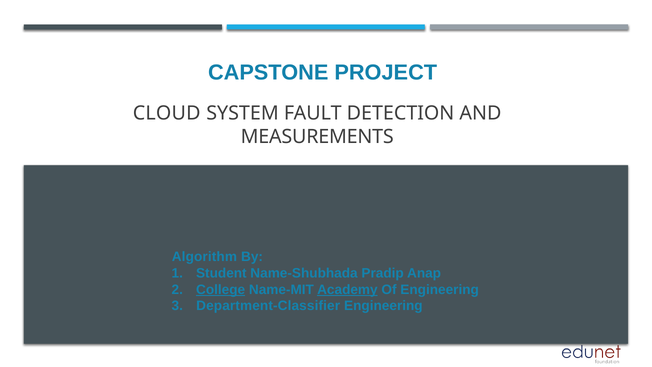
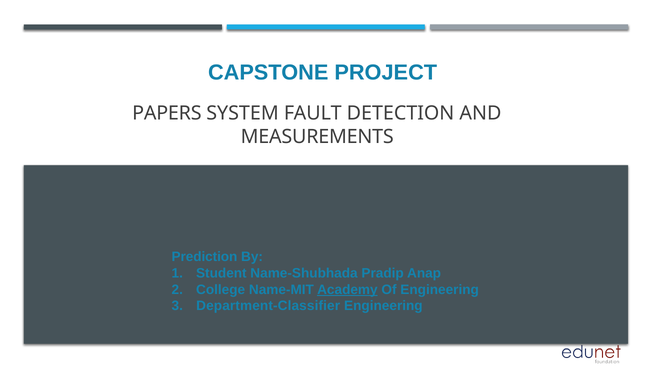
CLOUD: CLOUD -> PAPERS (167, 113)
Algorithm: Algorithm -> Prediction (204, 257)
College underline: present -> none (221, 289)
